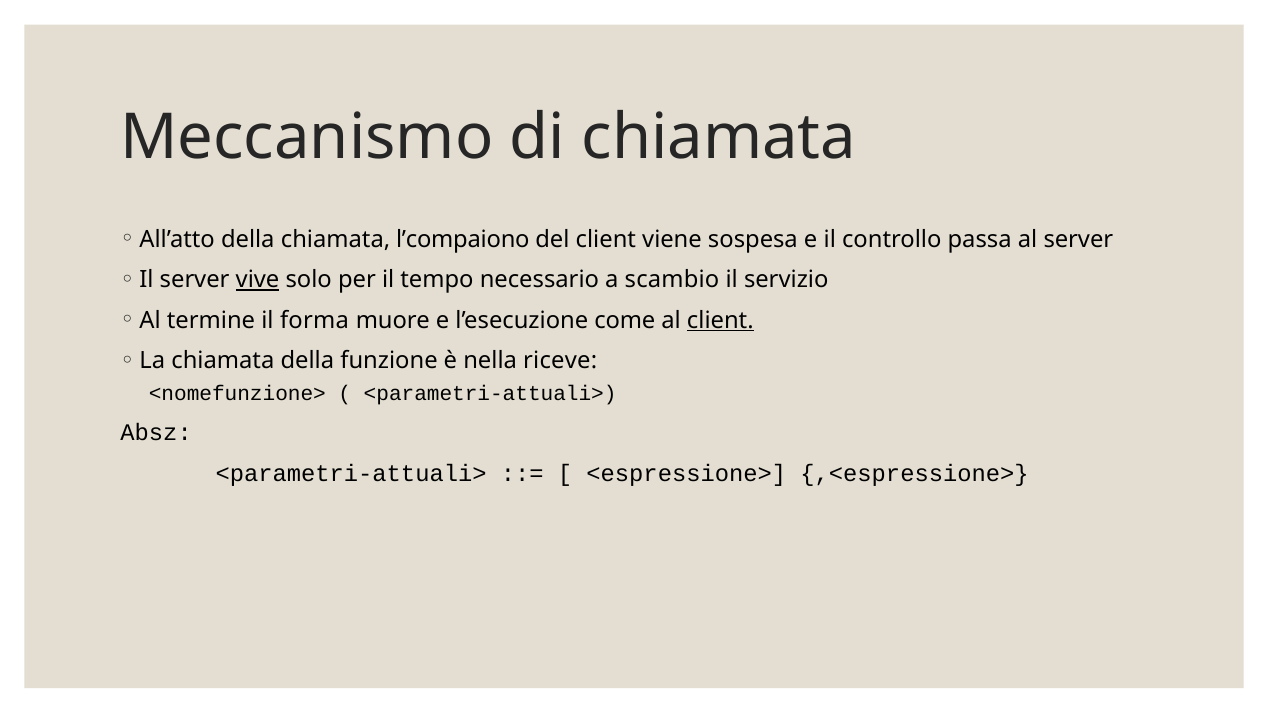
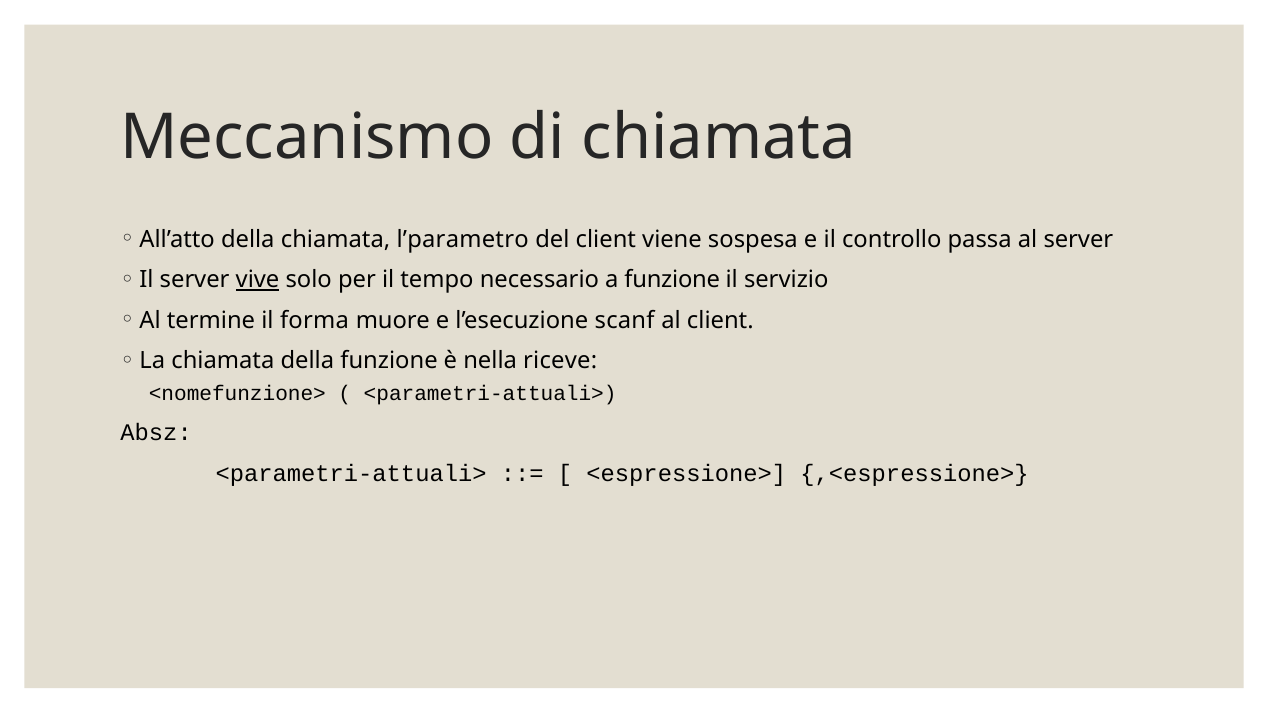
l’compaiono: l’compaiono -> l’parametro (463, 239)
a scambio: scambio -> funzione (672, 280)
come: come -> scanf (625, 320)
client underline: present -> none (720, 320)
